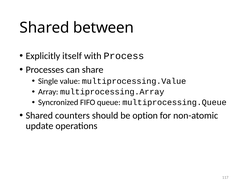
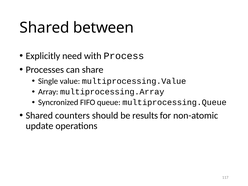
itself: itself -> need (72, 56)
option: option -> results (145, 116)
